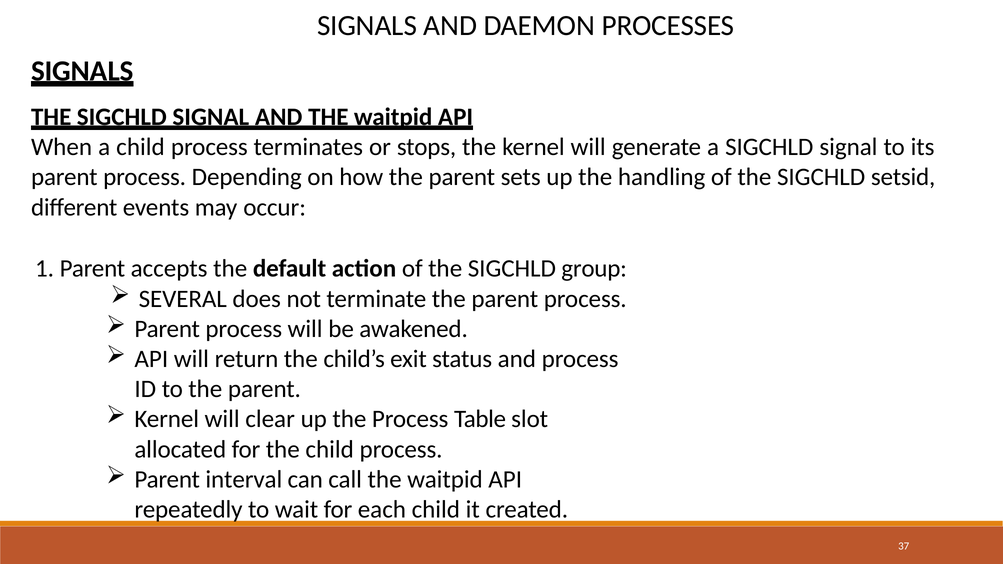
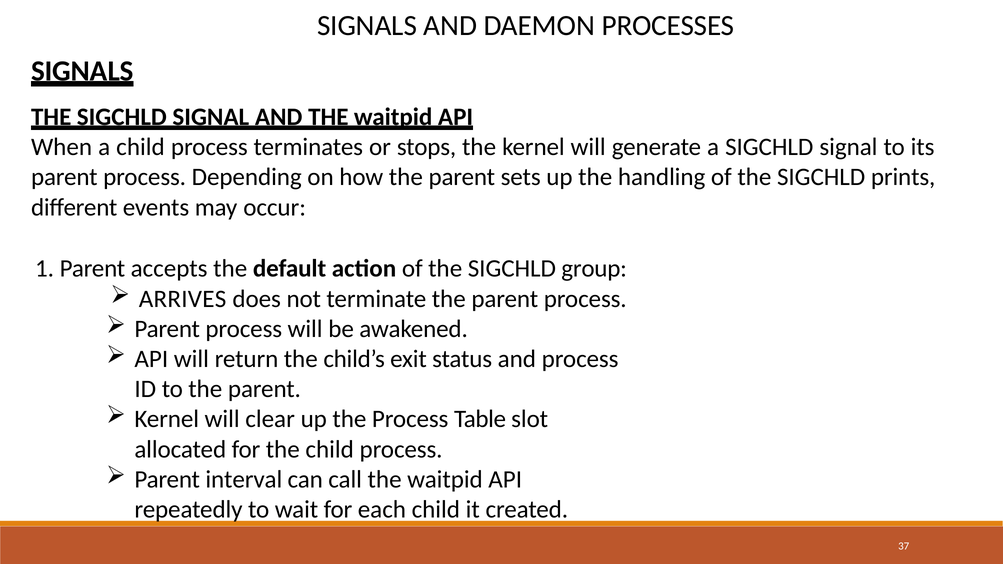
setsid: setsid -> prints (903, 177)
SEVERAL: SEVERAL -> ARRIVES (183, 299)
